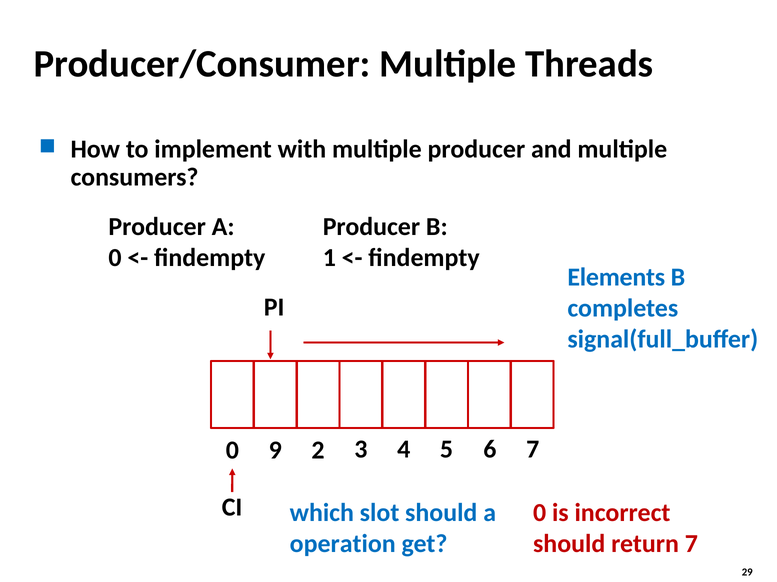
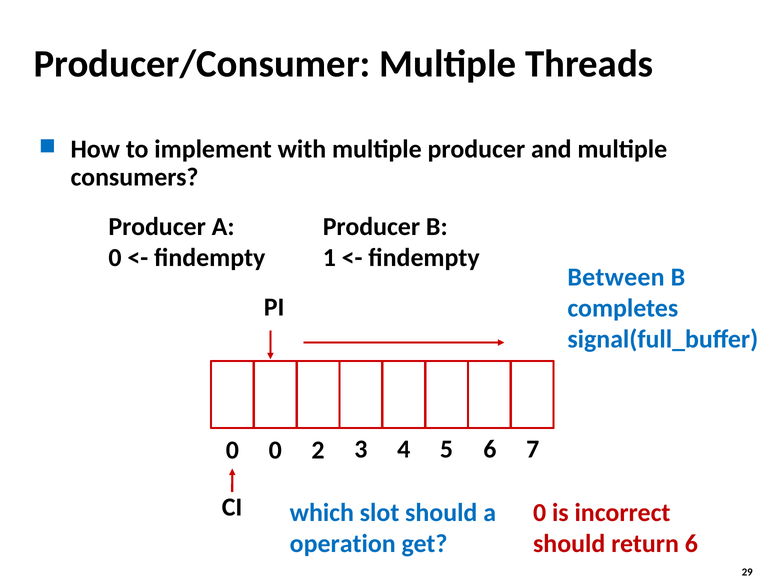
Elements: Elements -> Between (616, 277)
0 9: 9 -> 0 (275, 451)
return 7: 7 -> 6 (691, 544)
